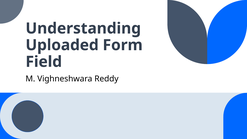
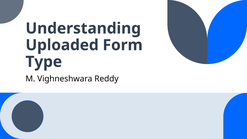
Field: Field -> Type (44, 62)
